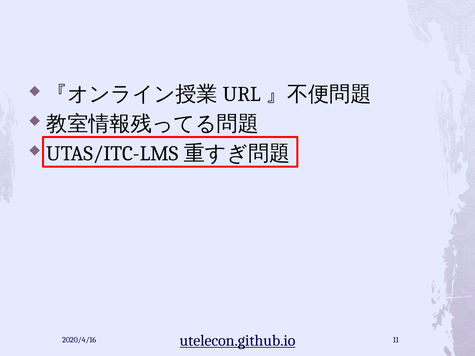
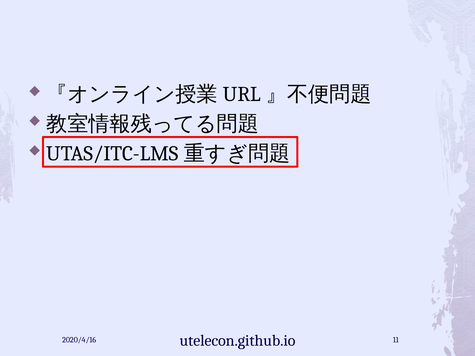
utelecon.github.io underline: present -> none (237, 341)
